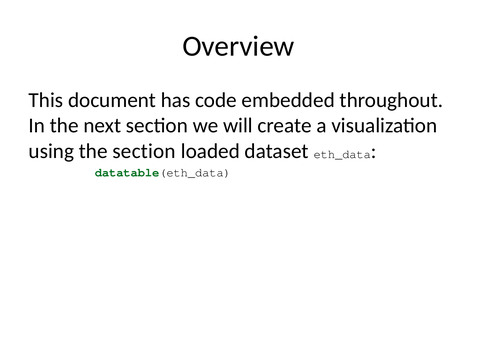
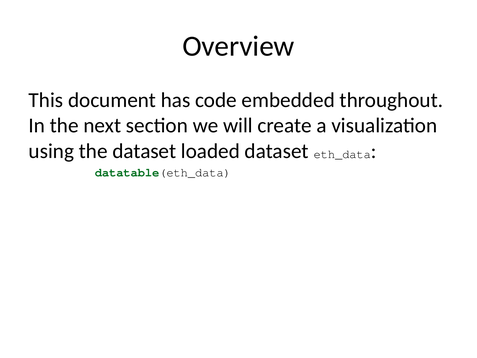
the section: section -> dataset (144, 151)
